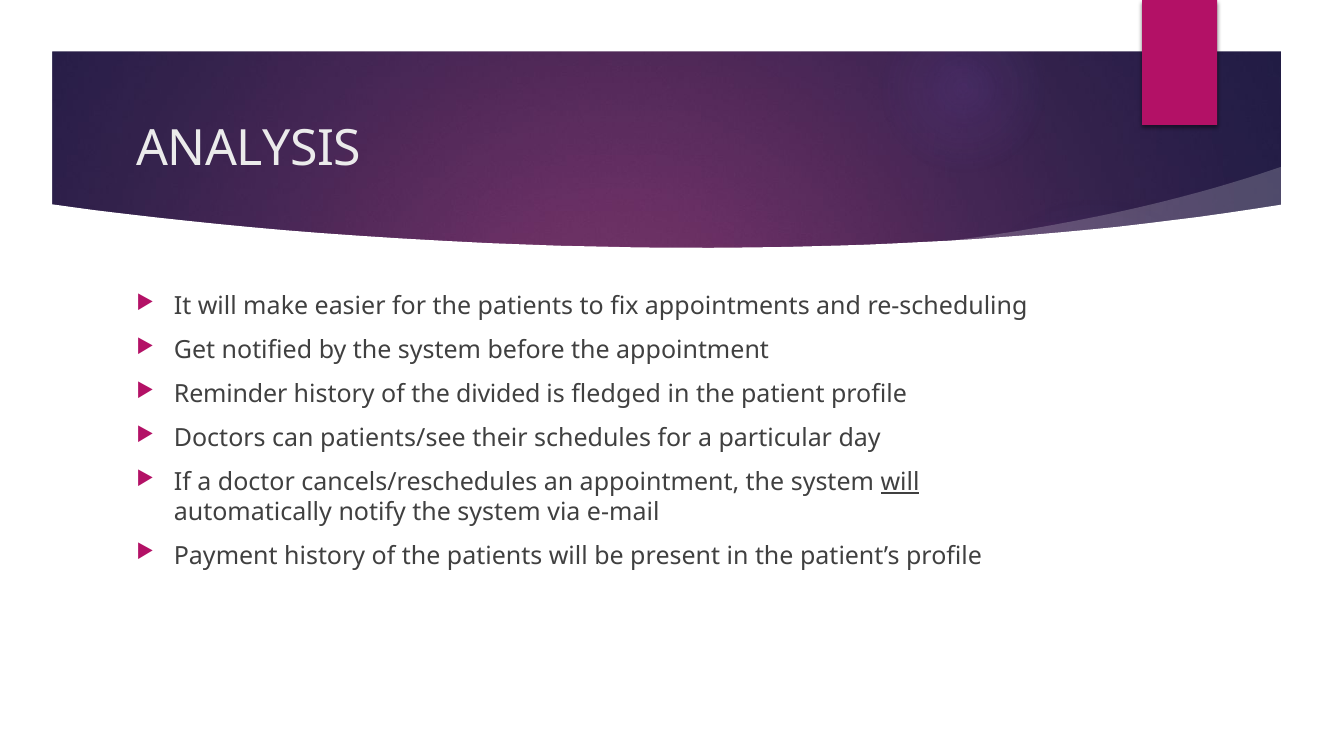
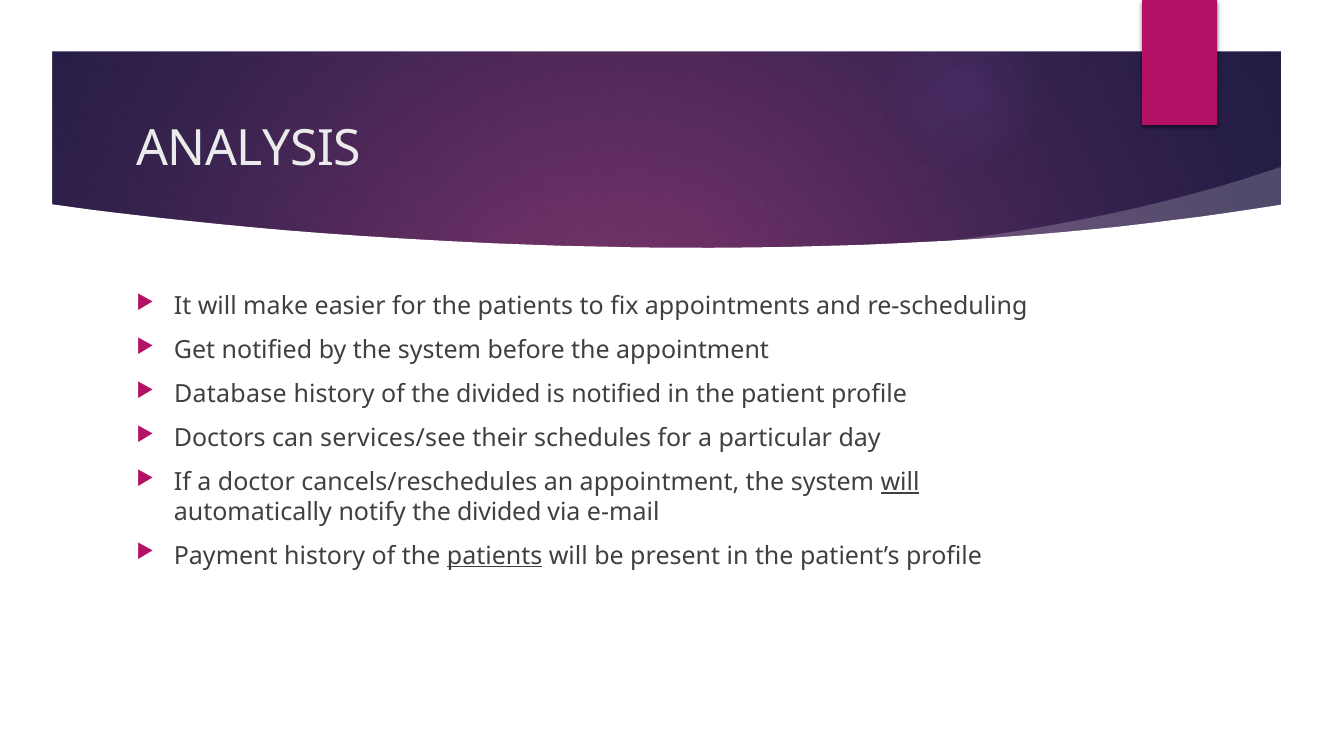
Reminder: Reminder -> Database (230, 394)
is fledged: fledged -> notified (616, 394)
patients/see: patients/see -> services/see (393, 438)
notify the system: system -> divided (499, 512)
patients underline: none -> present (495, 556)
